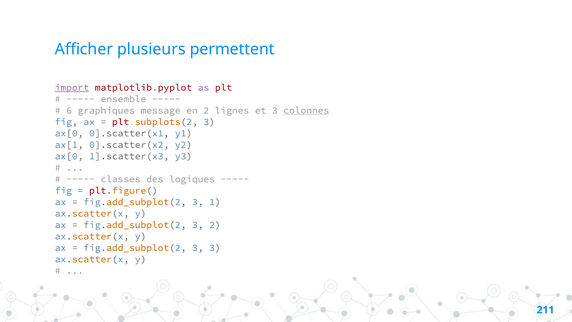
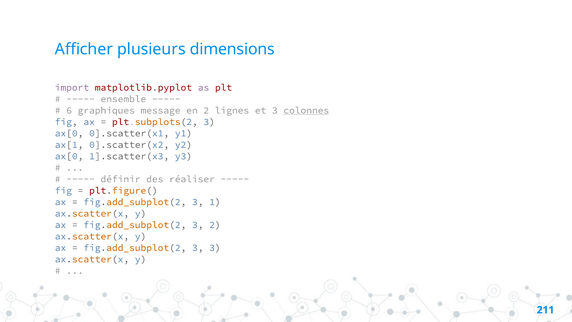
permettent: permettent -> dimensions (232, 49)
import underline: present -> none (72, 87)
classes: classes -> définir (121, 179)
logiques: logiques -> réaliser (192, 179)
